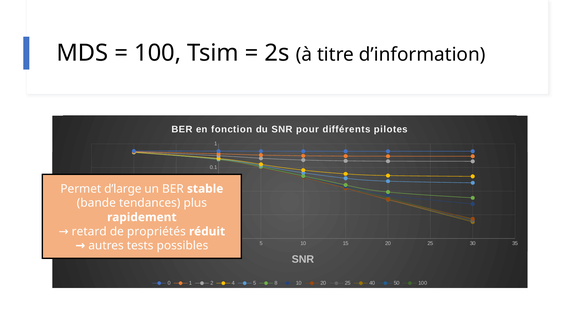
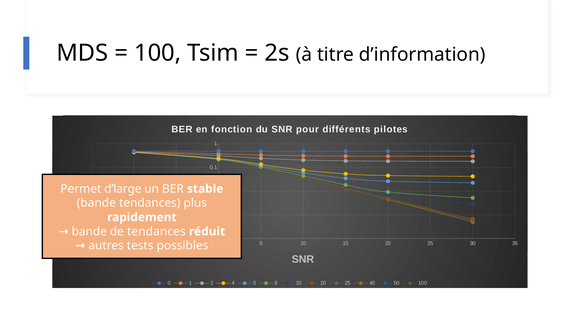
retard: retard -> bande (89, 232)
de propriétés: propriétés -> tendances (156, 232)
